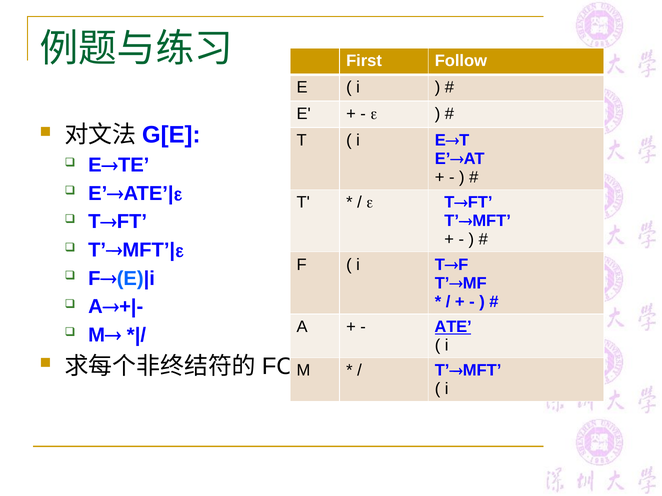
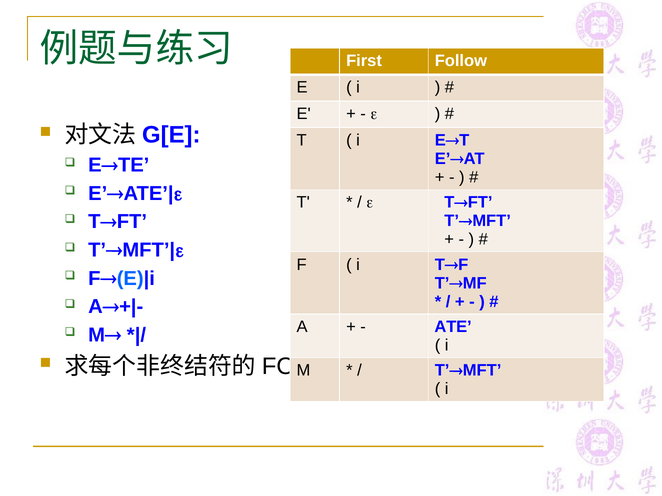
ATE underline: present -> none (453, 327)
